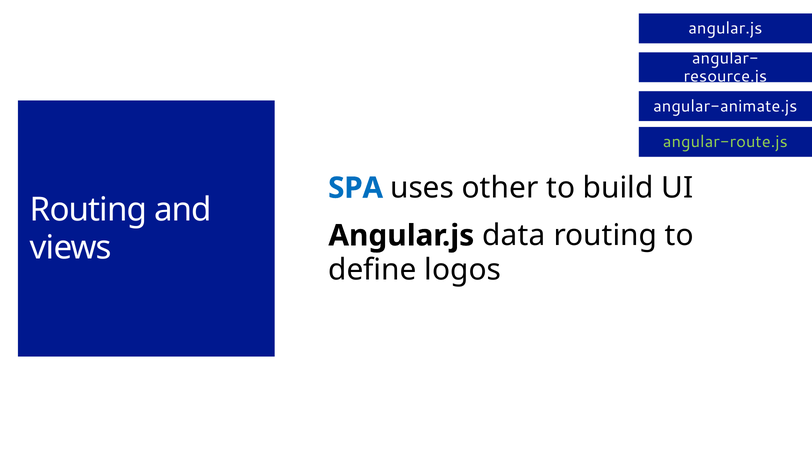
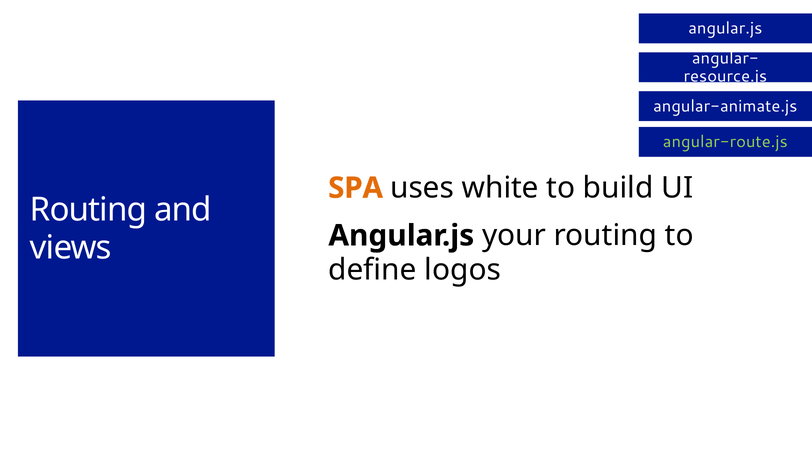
SPA colour: blue -> orange (356, 188)
other: other -> white (500, 188)
data: data -> your (514, 235)
